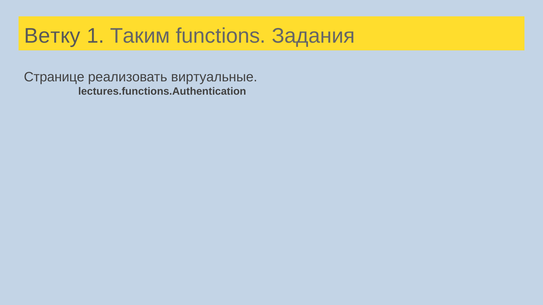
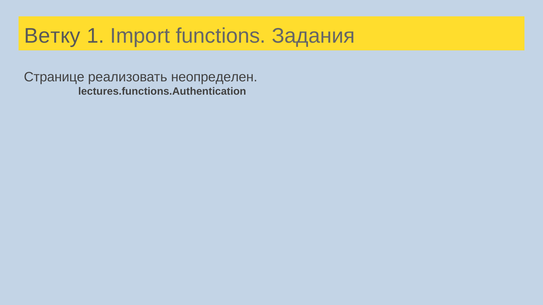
Таким: Таким -> Import (140, 36)
виртуальные: виртуальные -> неопределен (214, 77)
